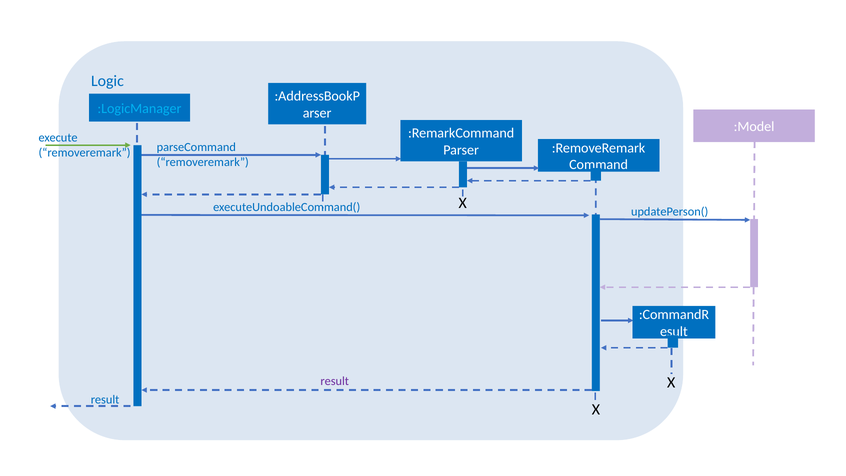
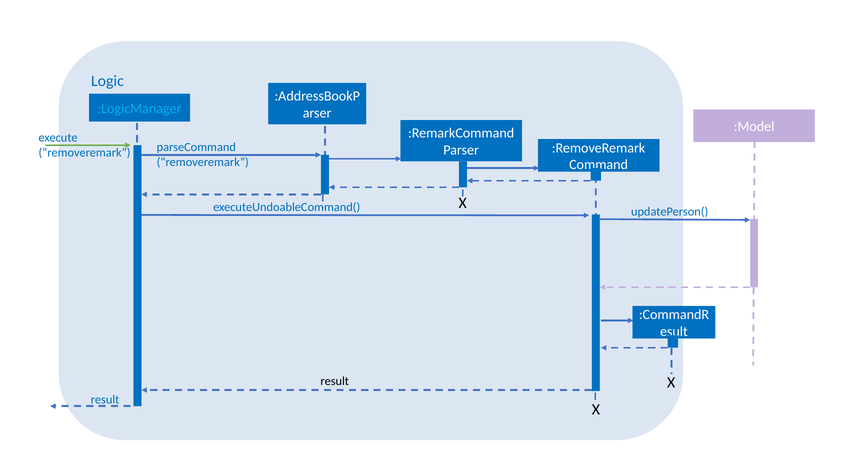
result colour: purple -> black (335, 381)
